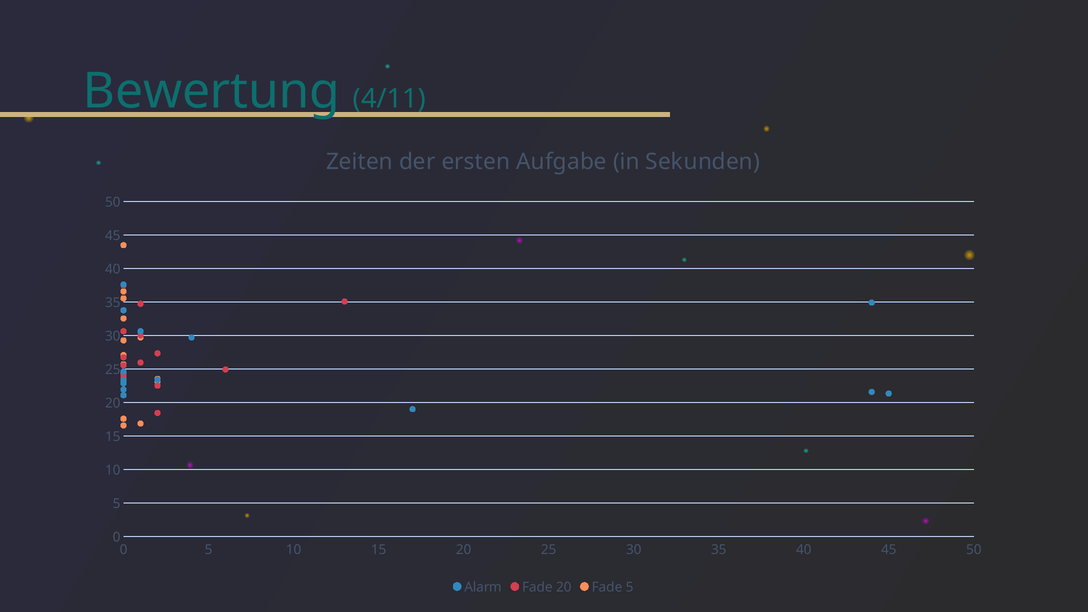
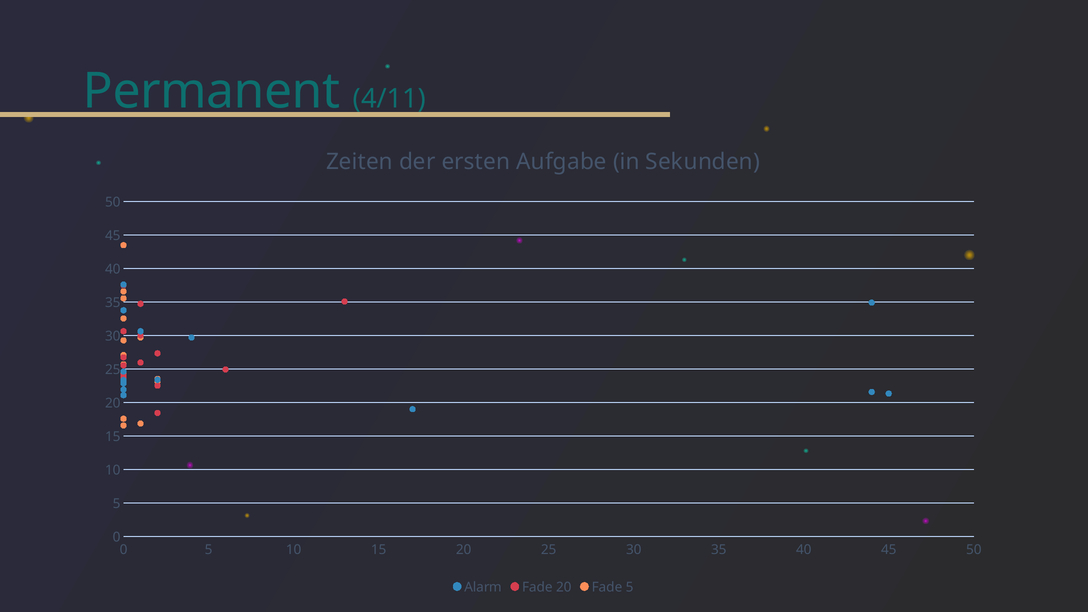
Bewertung: Bewertung -> Permanent (212, 91)
